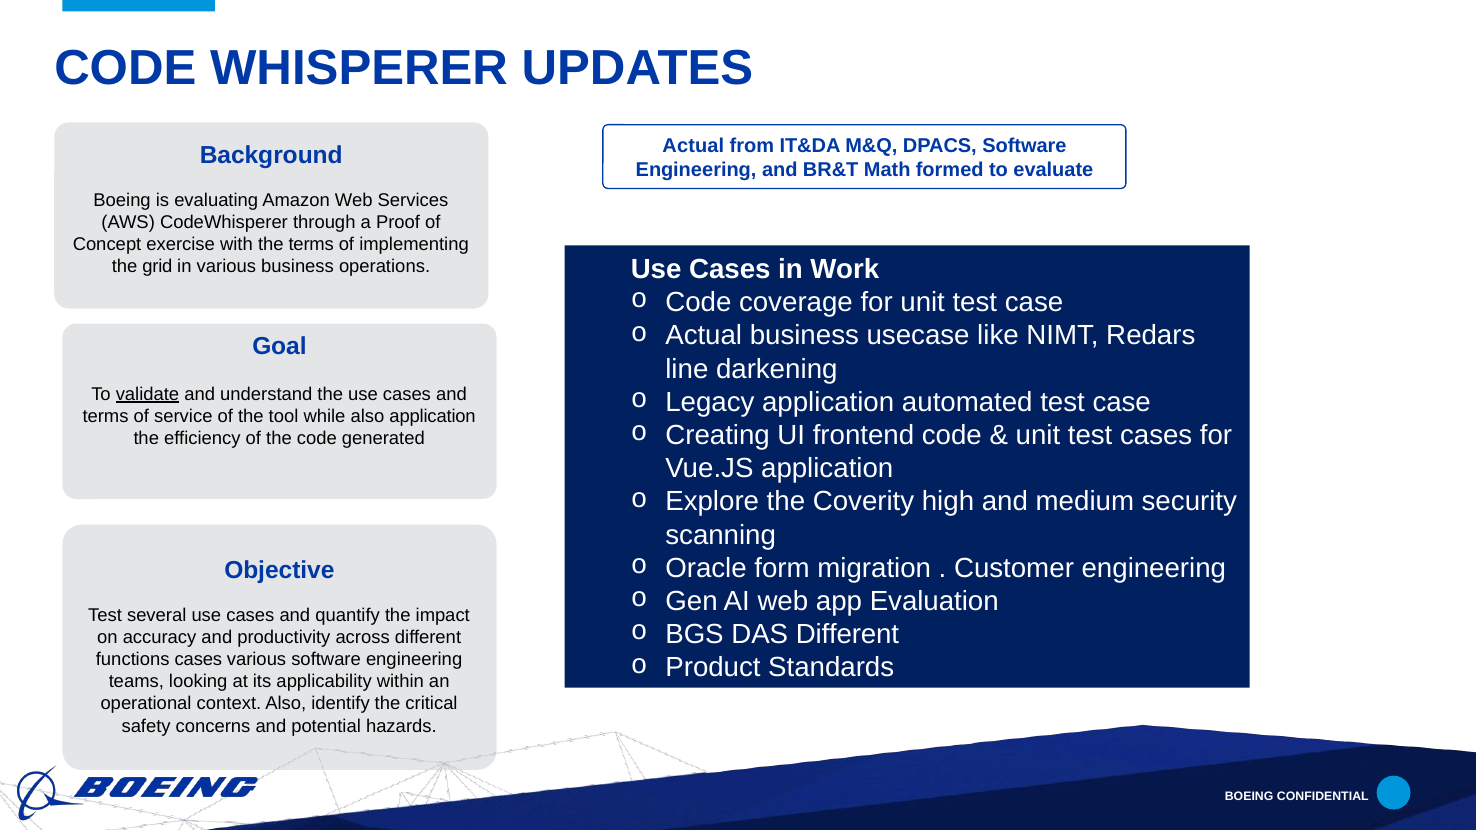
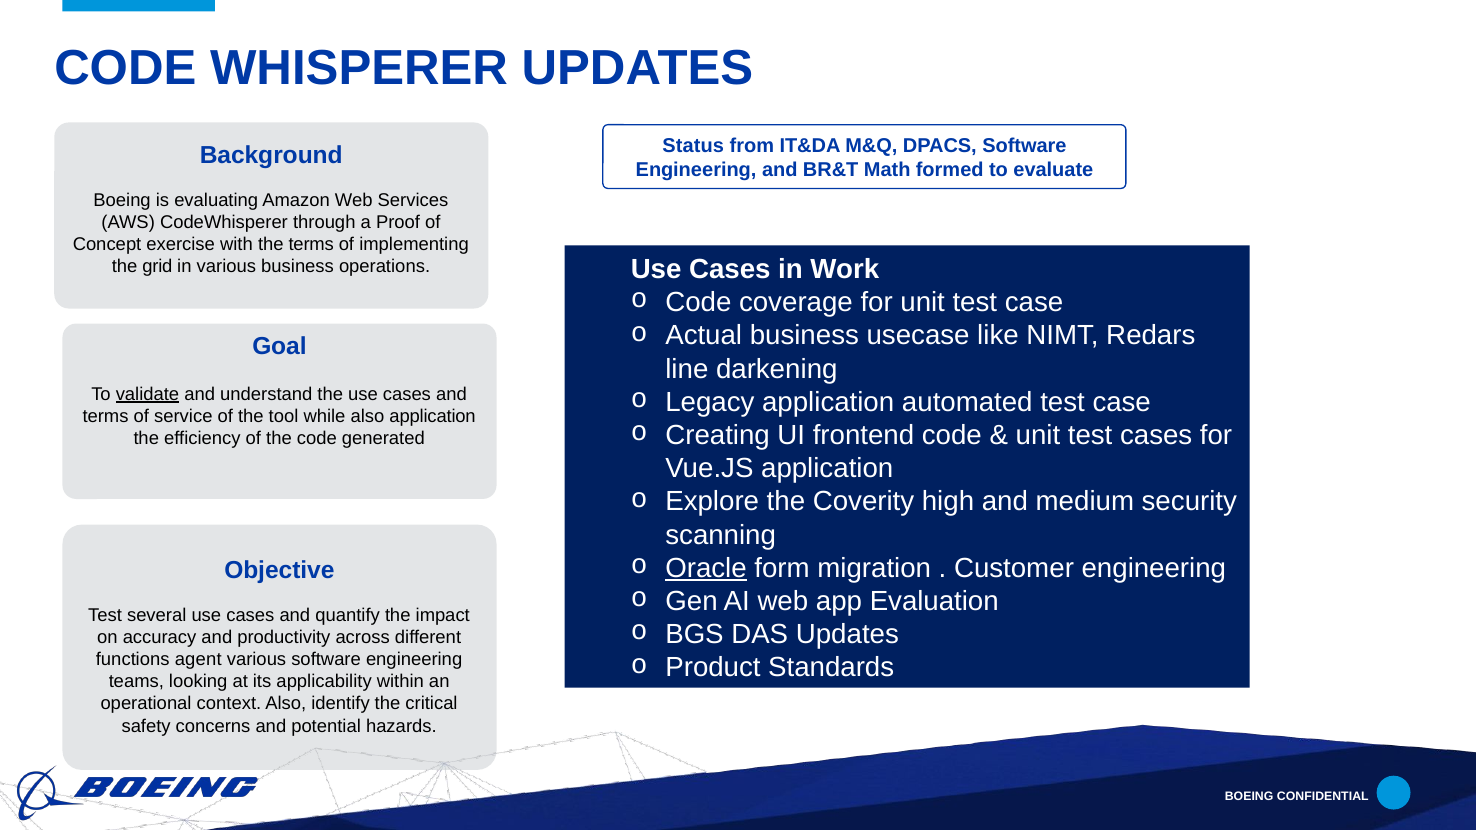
Actual: Actual -> Status (693, 146)
Oracle underline: none -> present (706, 568)
DAS Different: Different -> Updates (847, 635)
functions cases: cases -> agent (198, 660)
